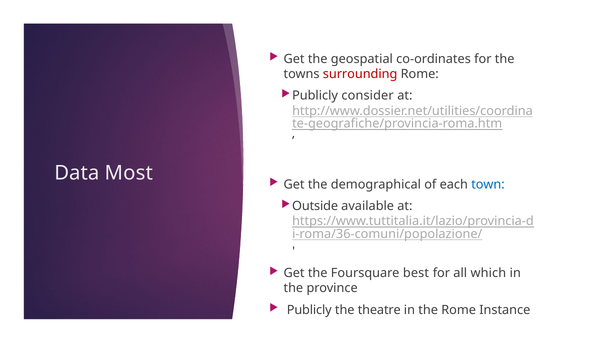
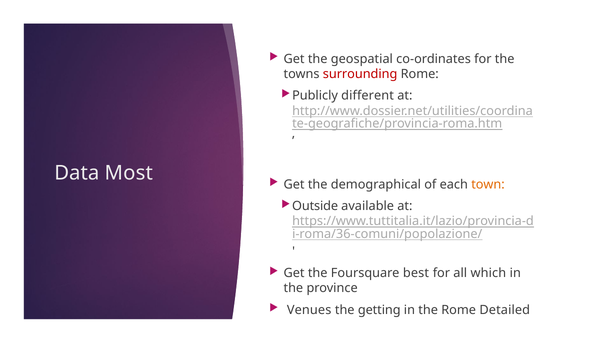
consider: consider -> different (368, 96)
town colour: blue -> orange (488, 184)
Publicly: Publicly -> Venues (309, 310)
theatre: theatre -> getting (379, 310)
Instance: Instance -> Detailed (505, 310)
